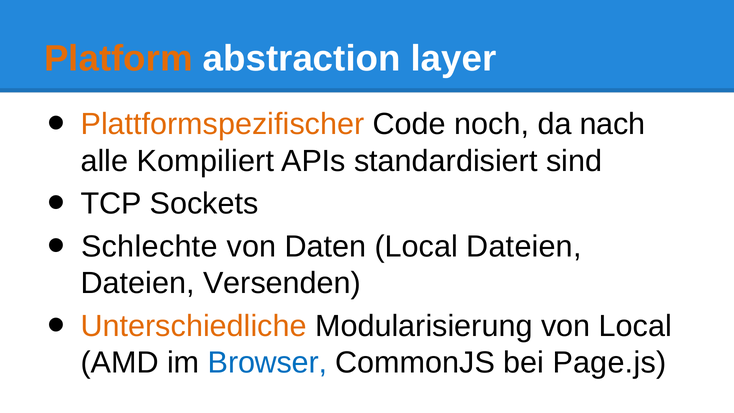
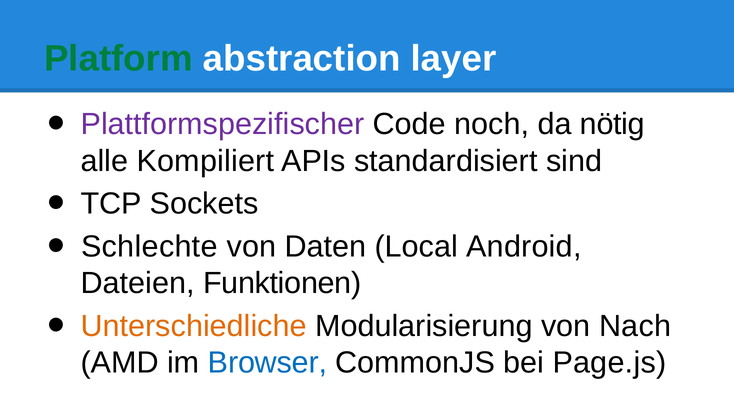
Platform colour: orange -> green (118, 59)
Plattformspezifischer colour: orange -> purple (223, 124)
nach: nach -> nötig (612, 124)
Local Dateien: Dateien -> Android (524, 247)
Versenden: Versenden -> Funktionen (282, 283)
von Local: Local -> Nach (635, 326)
